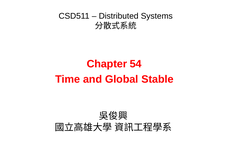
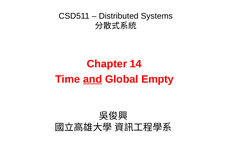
54: 54 -> 14 (136, 64)
and underline: none -> present (93, 79)
Stable: Stable -> Empty (158, 79)
